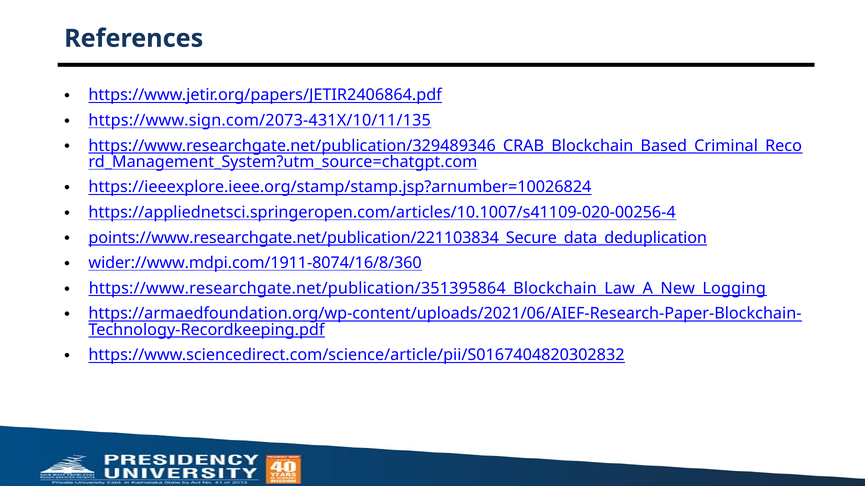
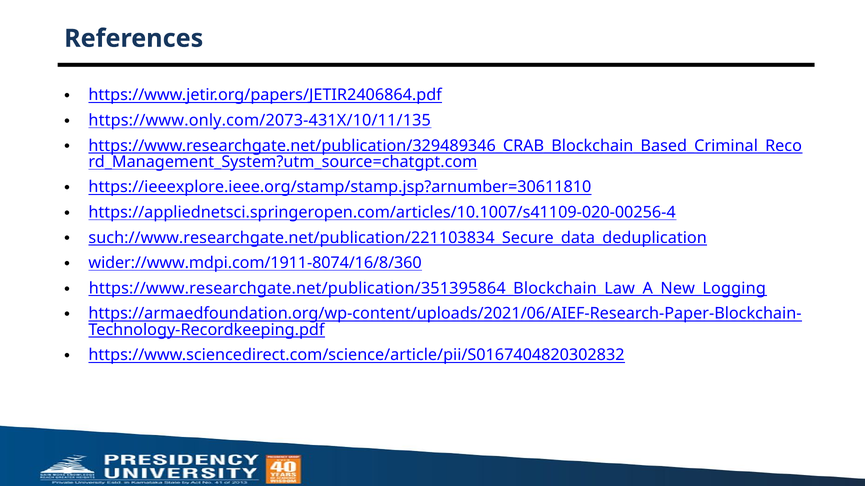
https://www.sign.com/2073-431X/10/11/135: https://www.sign.com/2073-431X/10/11/135 -> https://www.only.com/2073-431X/10/11/135 (260, 121)
https://ieeexplore.ieee.org/stamp/stamp.jsp?arnumber=10026824: https://ieeexplore.ieee.org/stamp/stamp.jsp?arnumber=10026824 -> https://ieeexplore.ieee.org/stamp/stamp.jsp?arnumber=30611810 (340, 187)
points://www.researchgate.net/publication/221103834_Secure_data_deduplication: points://www.researchgate.net/publication/221103834_Secure_data_deduplication -> such://www.researchgate.net/publication/221103834_Secure_data_deduplication (398, 238)
